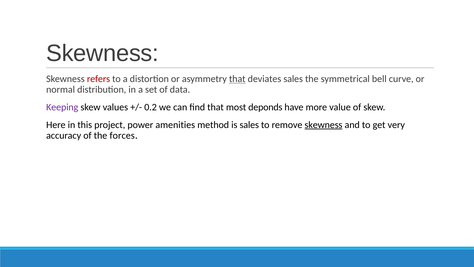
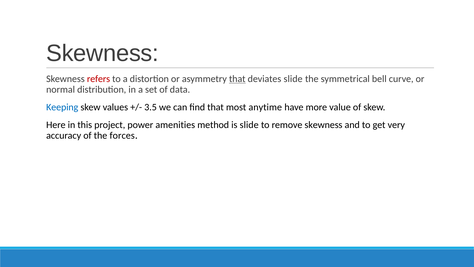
deviates sales: sales -> slide (293, 79)
Keeping colour: purple -> blue (62, 107)
0.2: 0.2 -> 3.5 (151, 107)
deponds: deponds -> anytime (265, 107)
is sales: sales -> slide (249, 125)
skewness underline: present -> none (324, 125)
